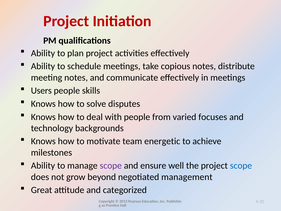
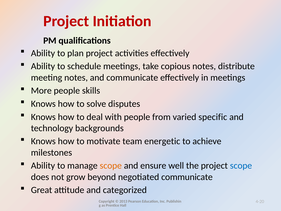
Users: Users -> More (41, 91)
focuses: focuses -> specific (213, 117)
scope colour: purple -> orange (111, 165)
negotiated management: management -> communicate (187, 177)
